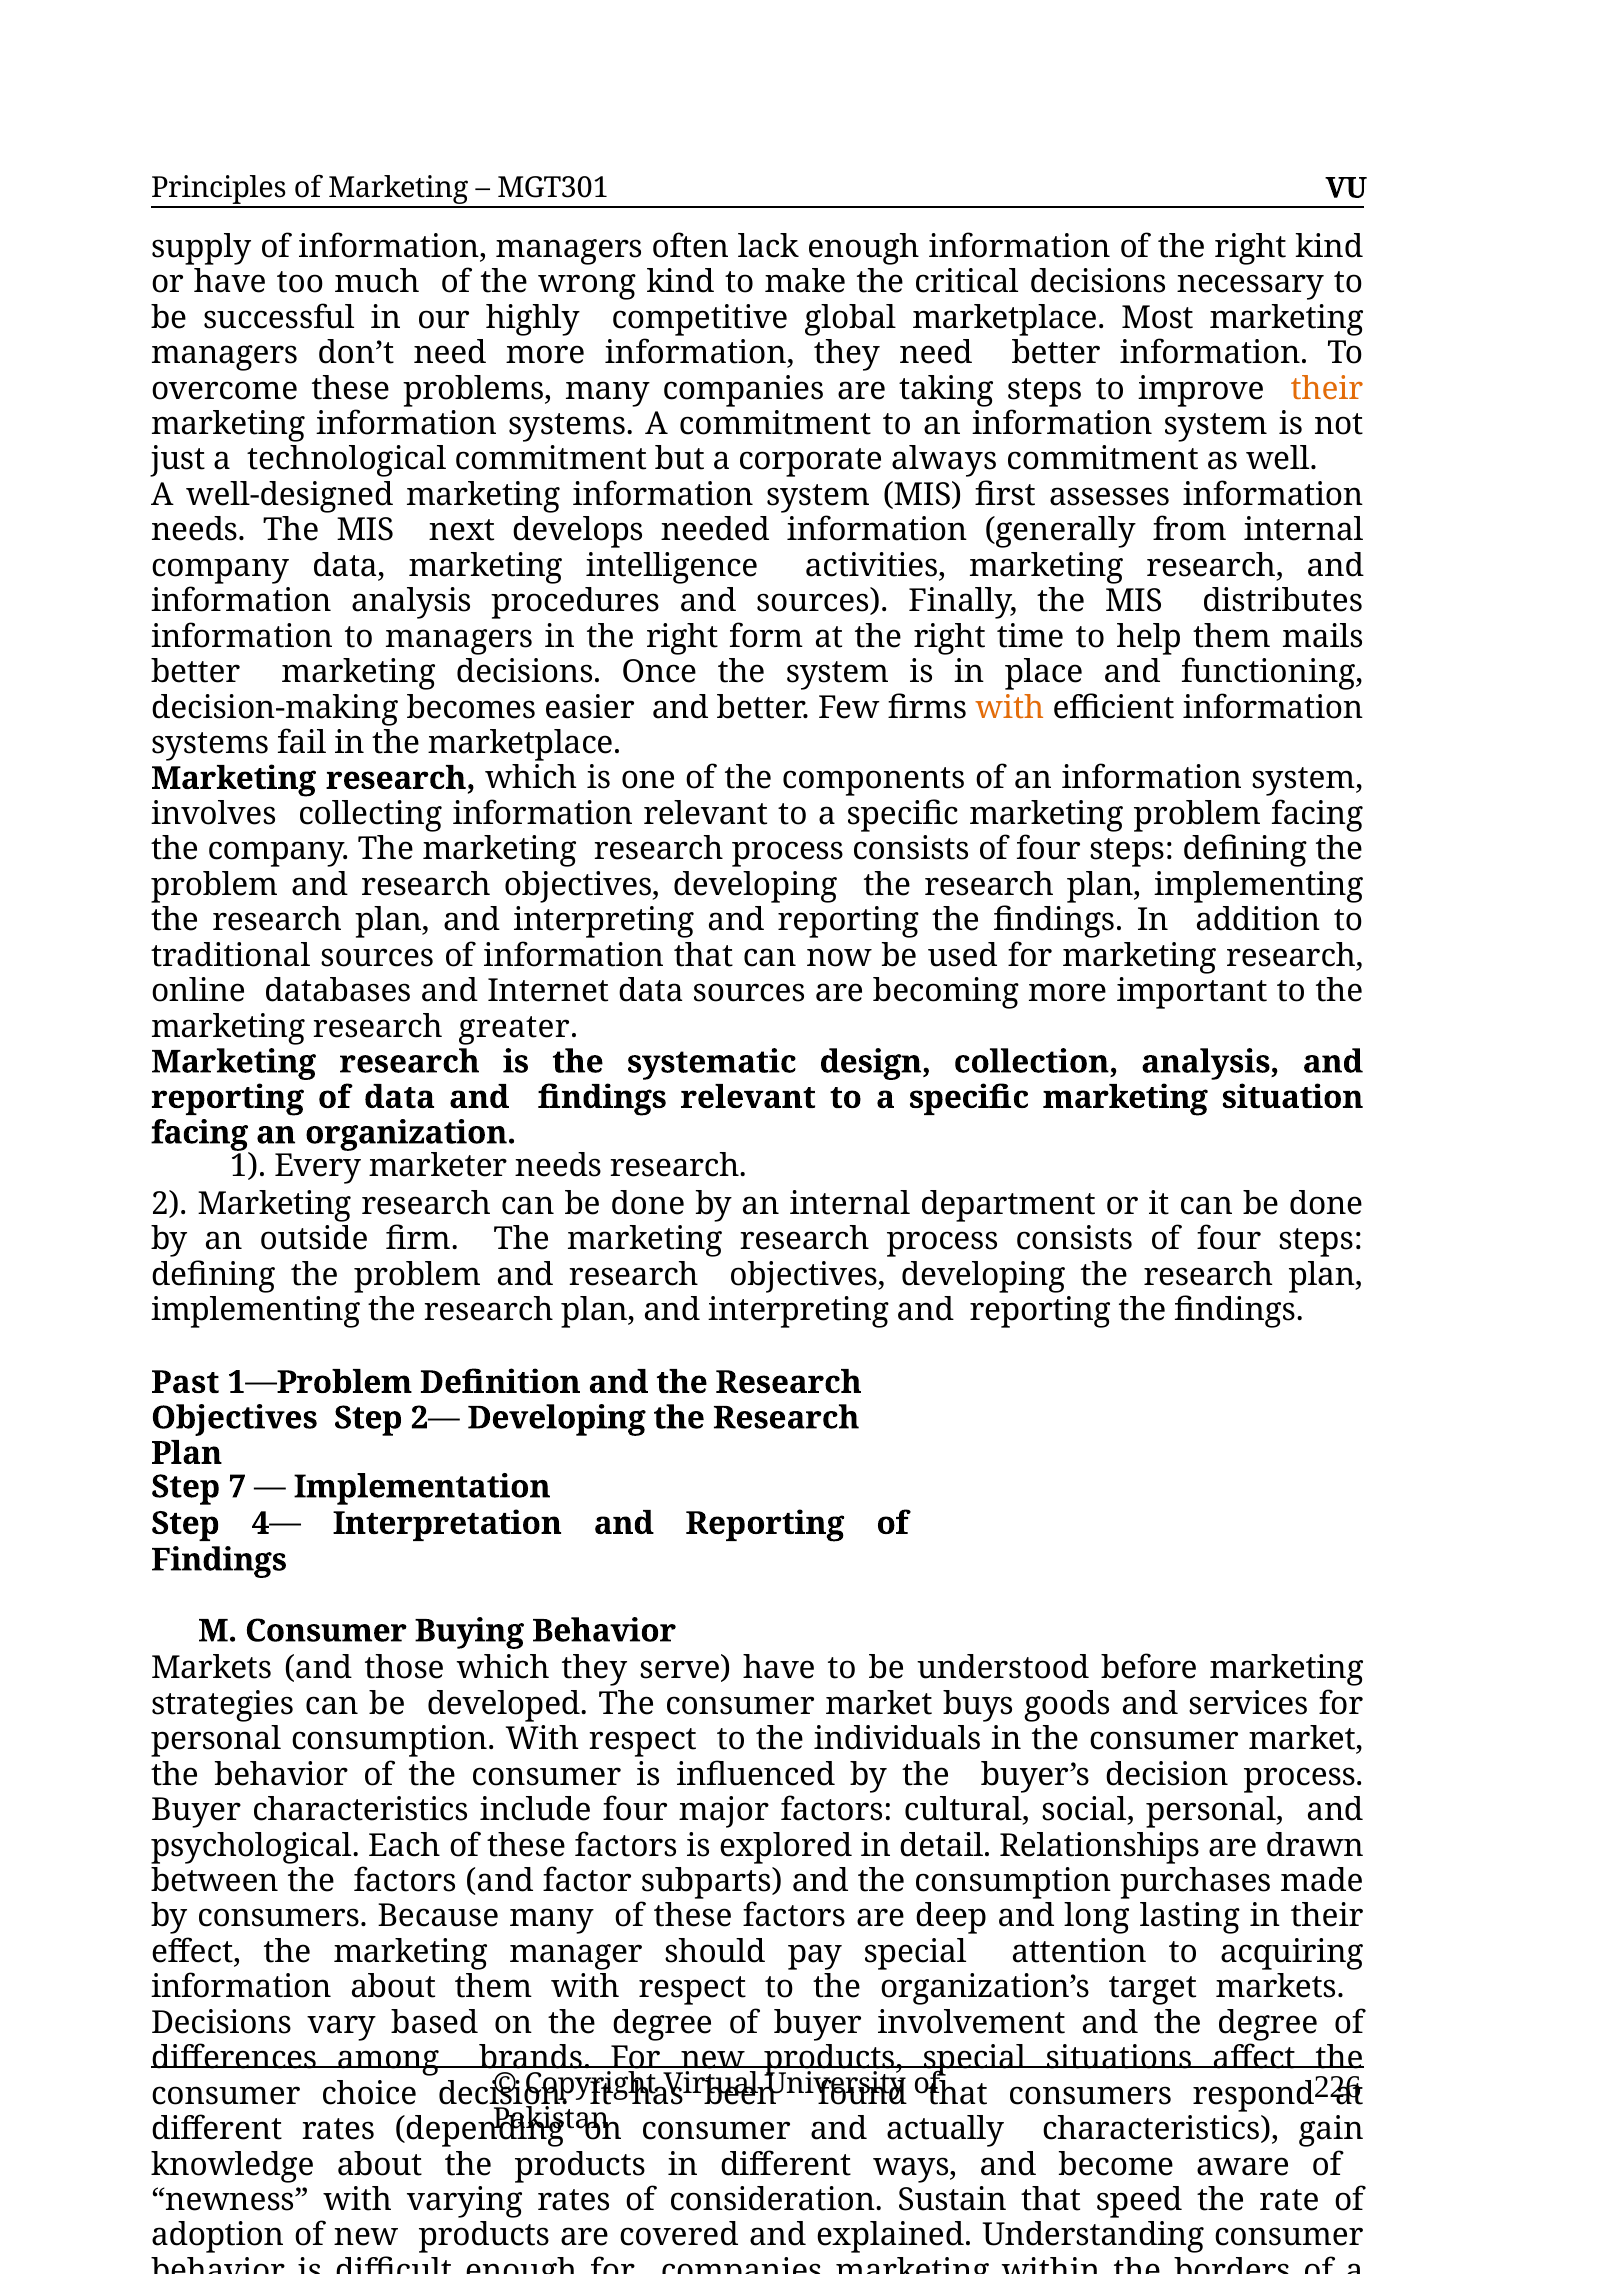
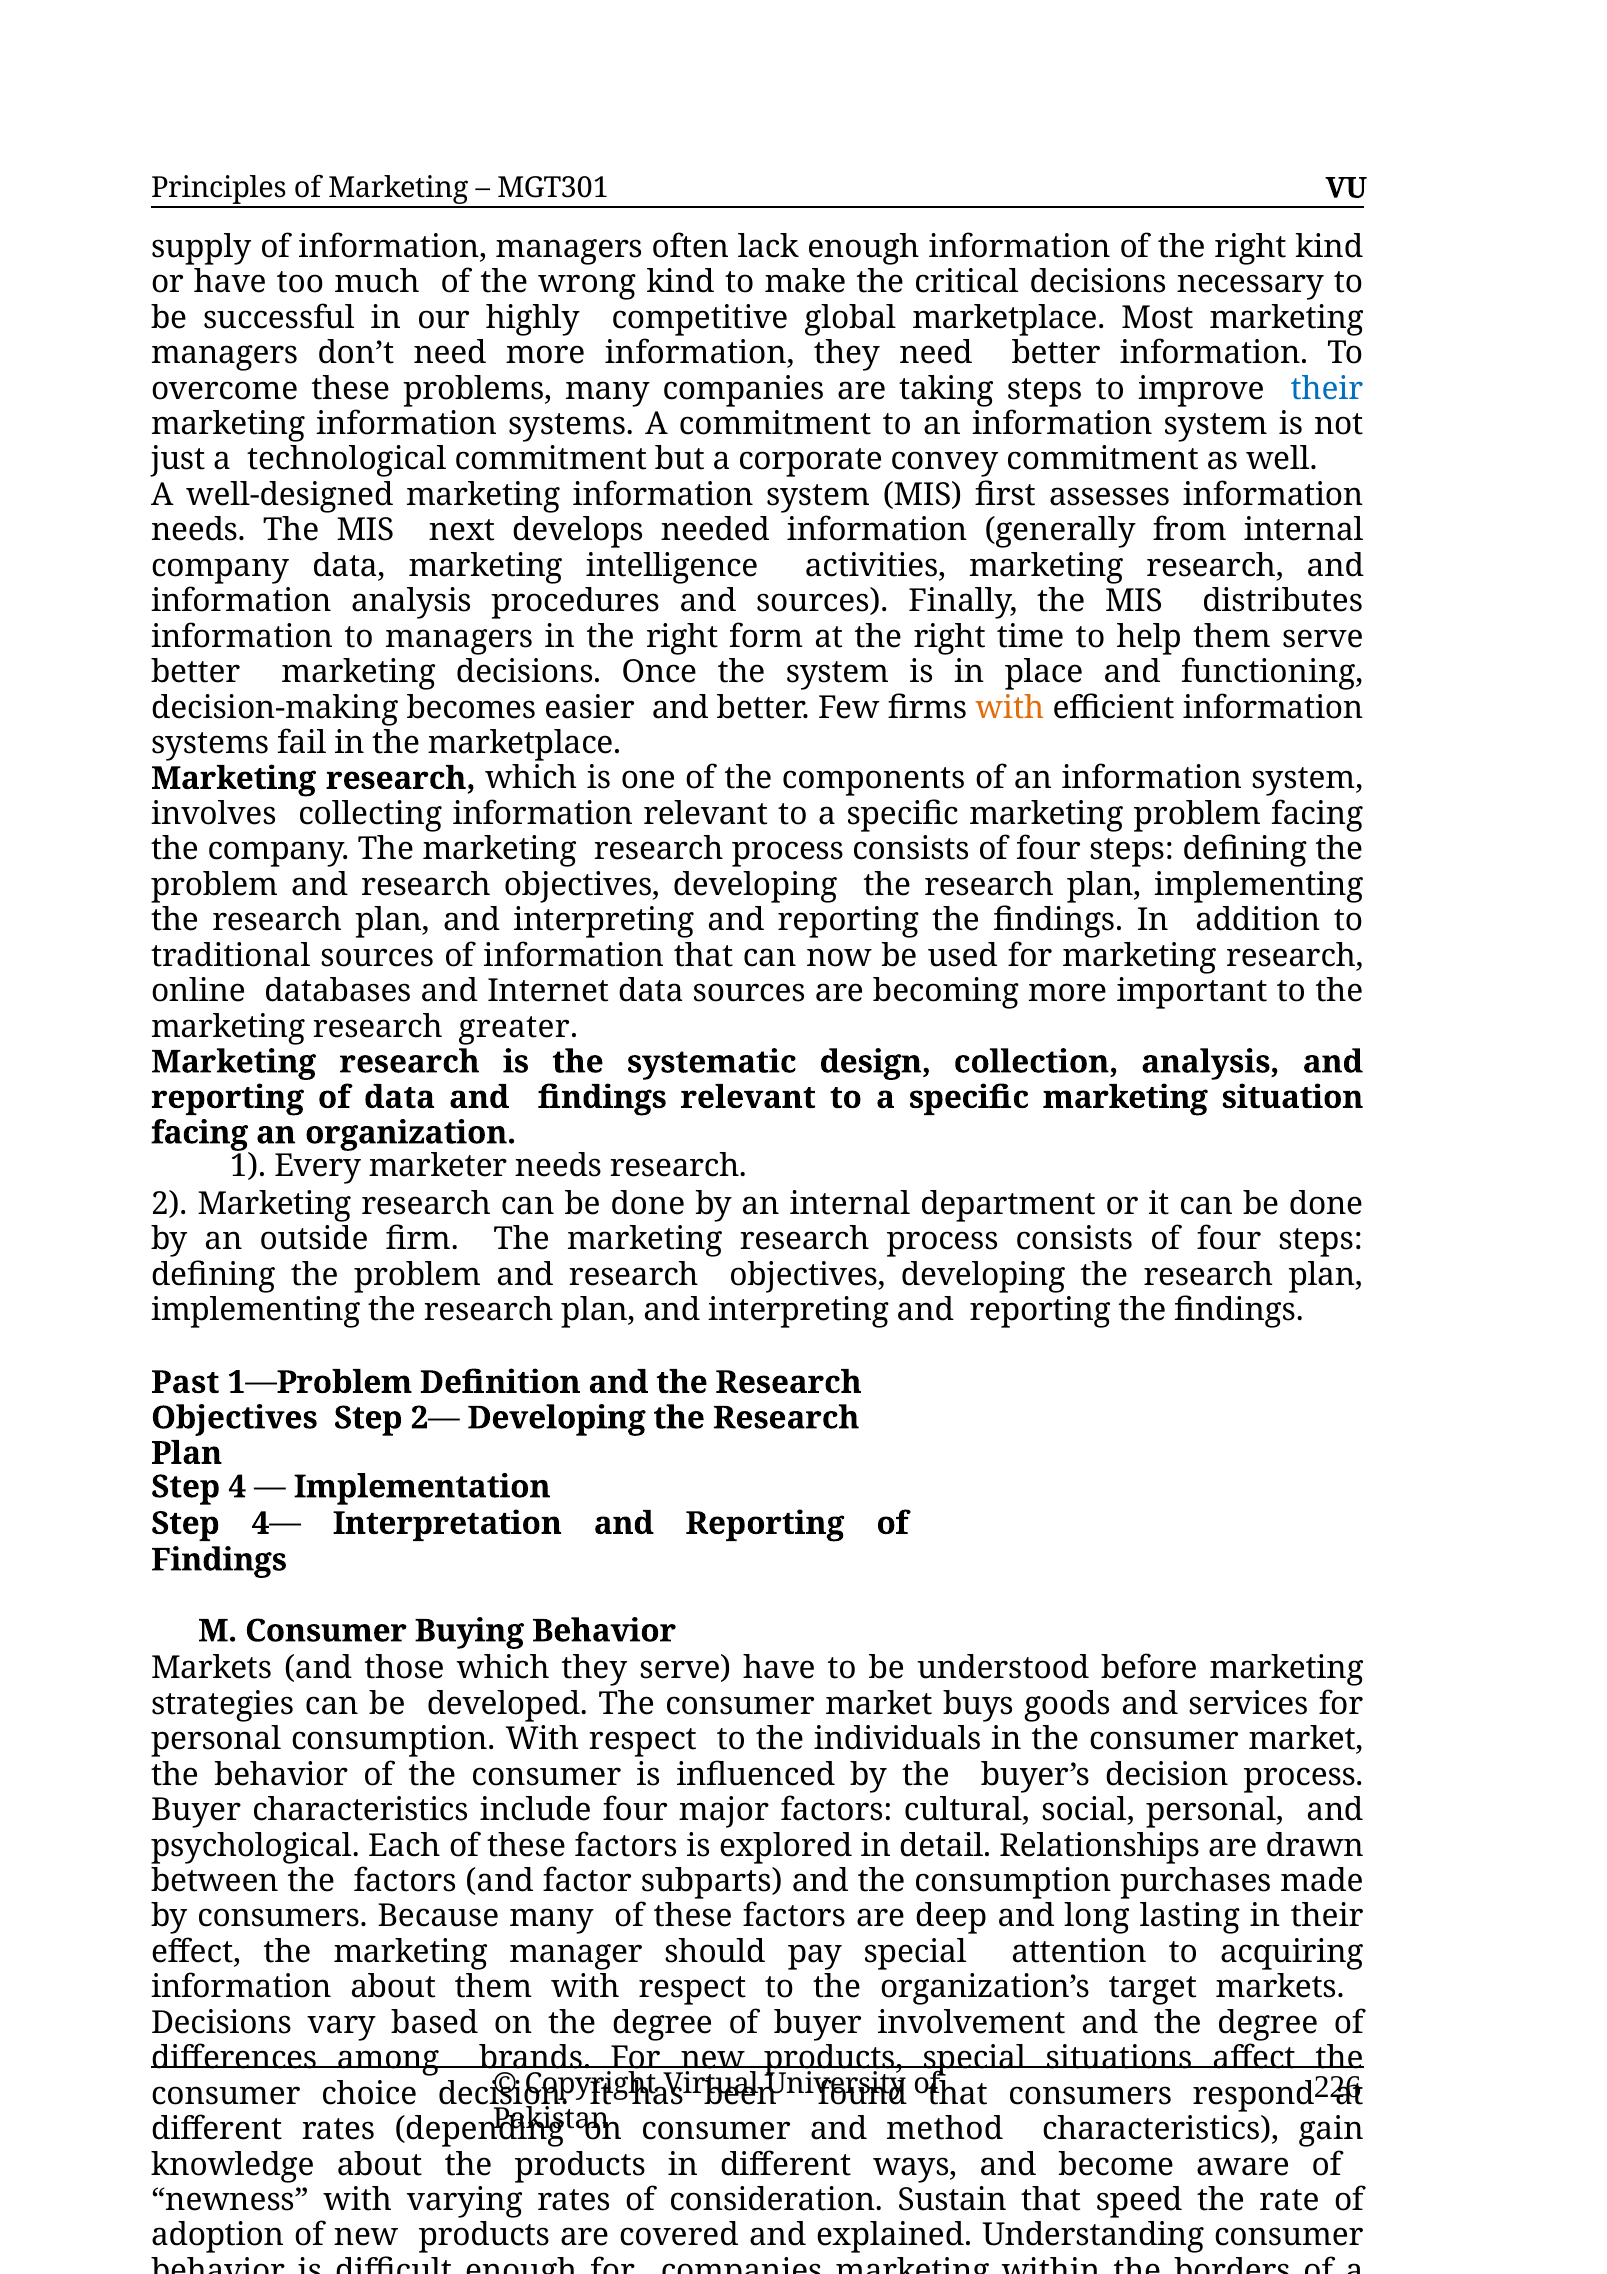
their colour: orange -> blue (1327, 389)
always: always -> convey (944, 459)
them mails: mails -> serve (1323, 637)
7: 7 -> 4 (237, 1487)
actually: actually -> method (945, 2129)
